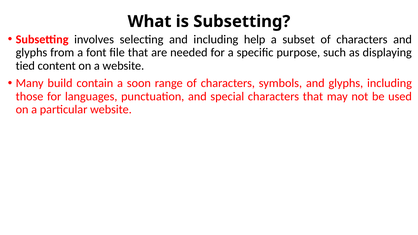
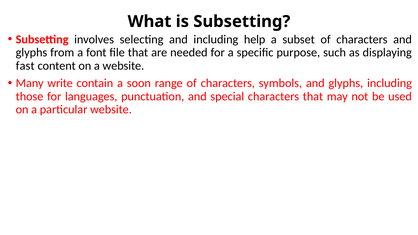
tied: tied -> fast (25, 66)
build: build -> write (60, 83)
